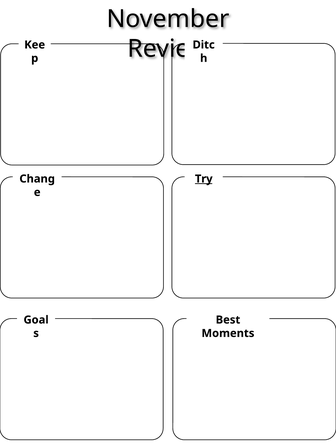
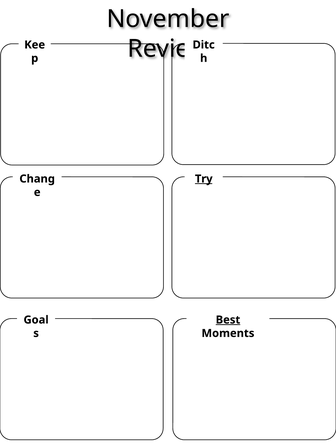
Best underline: none -> present (228, 320)
